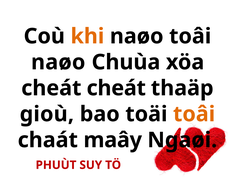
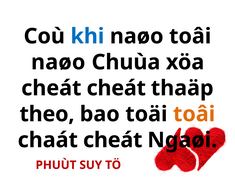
khi colour: orange -> blue (87, 36)
gioù: gioù -> theo (47, 114)
chaát maây: maây -> cheát (113, 139)
